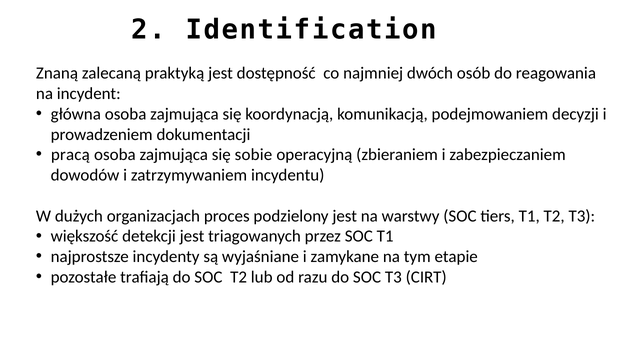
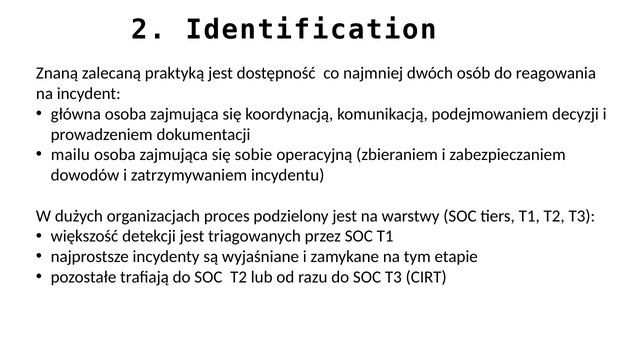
pracą: pracą -> mailu (70, 155)
